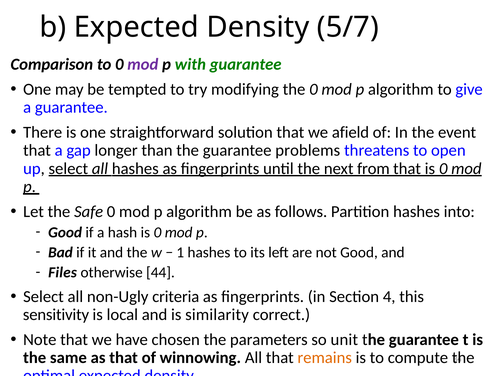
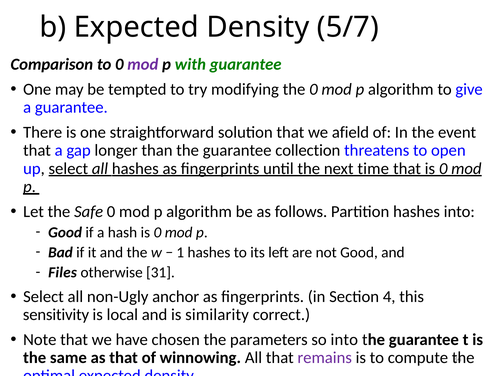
problems: problems -> collection (308, 150)
from: from -> time (373, 168)
44: 44 -> 31 (160, 272)
criteria: criteria -> anchor (176, 296)
so unit: unit -> into (344, 339)
remains colour: orange -> purple (325, 357)
